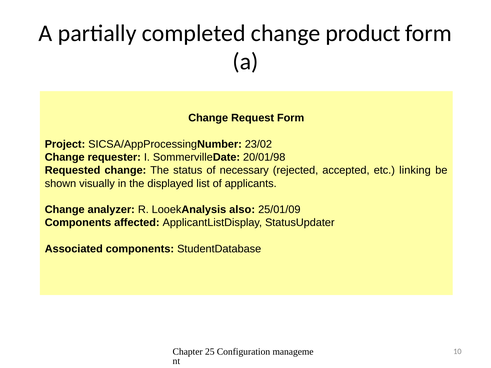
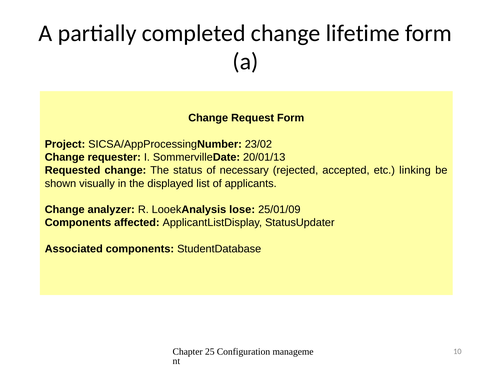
product: product -> lifetime (363, 33)
20/01/98: 20/01/98 -> 20/01/13 (264, 157)
also: also -> lose (242, 210)
